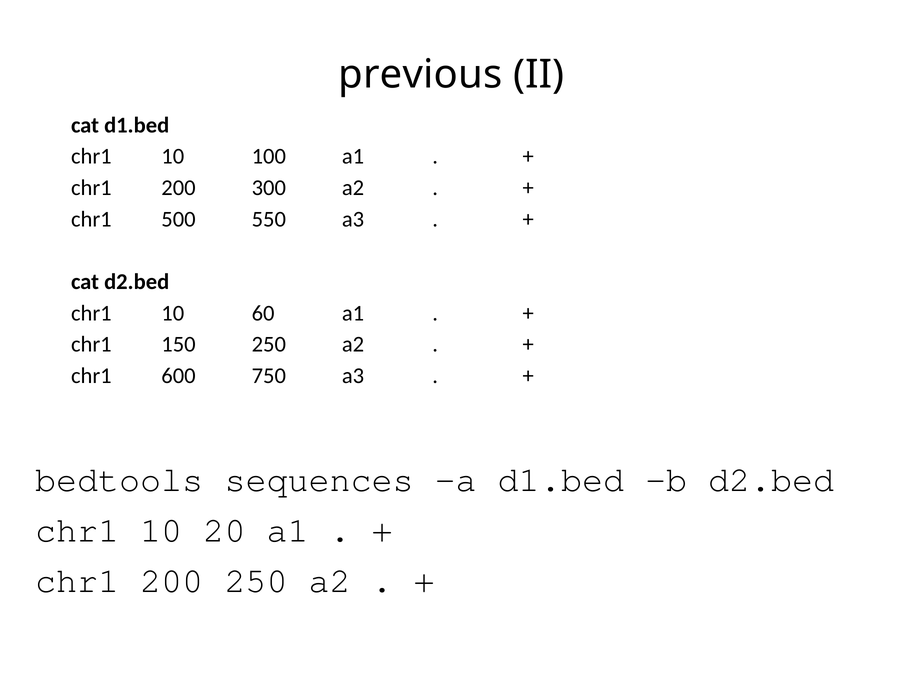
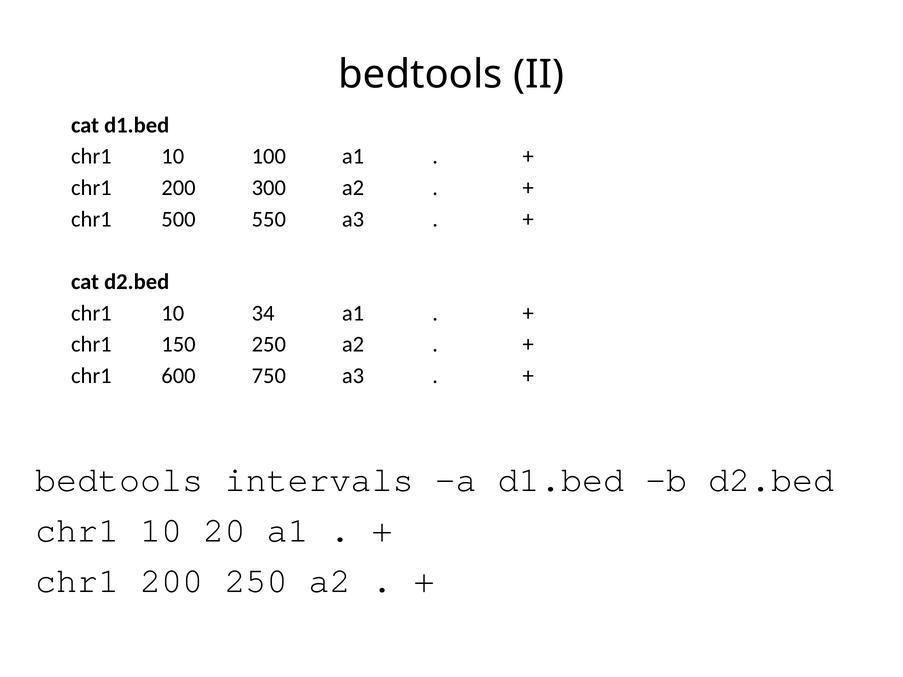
previous: previous -> bedtools (421, 75)
60: 60 -> 34 (263, 313)
sequences: sequences -> intervals (319, 480)
